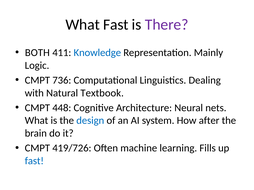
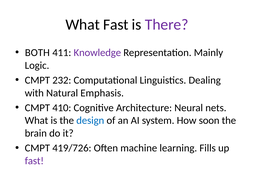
Knowledge colour: blue -> purple (97, 53)
736: 736 -> 232 (62, 80)
Textbook: Textbook -> Emphasis (102, 93)
448: 448 -> 410 (62, 108)
after: after -> soon (209, 121)
fast colour: blue -> purple (34, 161)
